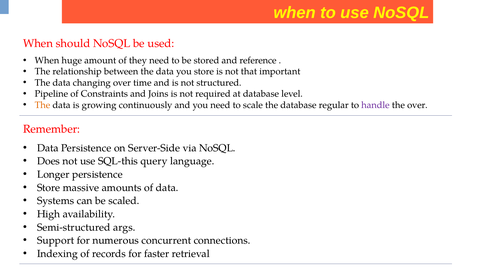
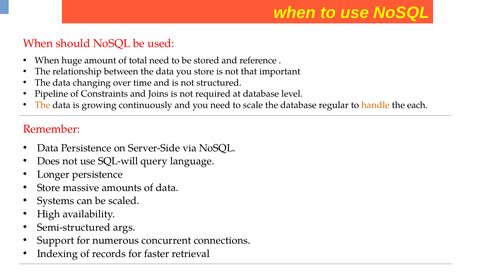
they: they -> total (138, 61)
handle colour: purple -> orange (375, 105)
the over: over -> each (417, 105)
SQL-this: SQL-this -> SQL-will (118, 161)
